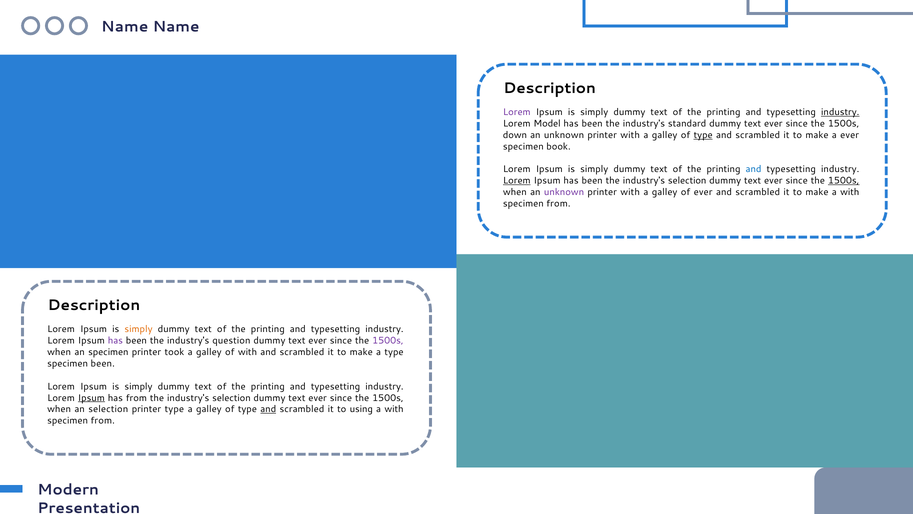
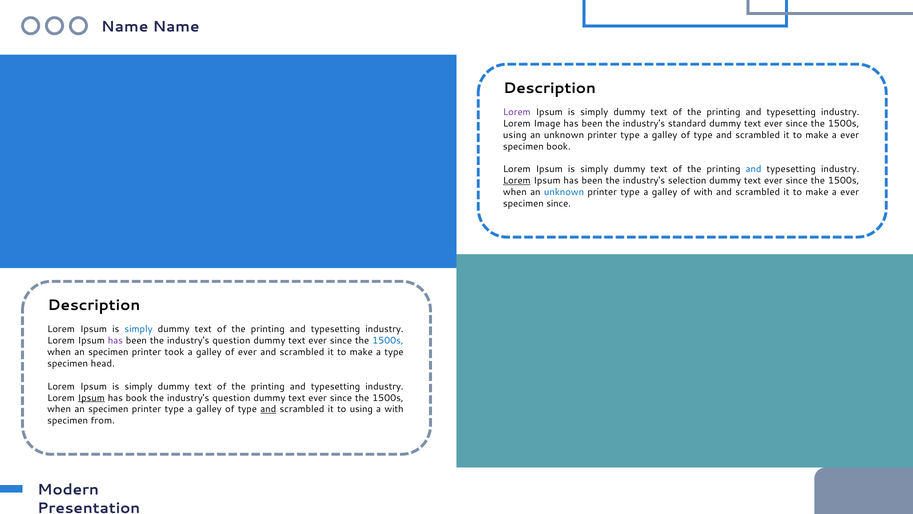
industry underline: present -> none (840, 112)
Model: Model -> Image (547, 123)
down: down -> using (515, 135)
with: with -> type (630, 135)
type underline: present -> none (703, 135)
1500s underline: present -> none (844, 181)
unknown colour: purple -> blue (564, 192)
with: with -> type (630, 192)
of ever: ever -> with (703, 192)
with: with -> ever (850, 192)
from: from -> since (559, 203)
simply colour: orange -> blue (139, 329)
1500s colour: purple -> blue (388, 340)
of with: with -> ever (247, 352)
specimen been: been -> head (103, 363)
has from: from -> book (136, 398)
selection: selection -> question (231, 398)
selection: selection -> specimen (108, 409)
